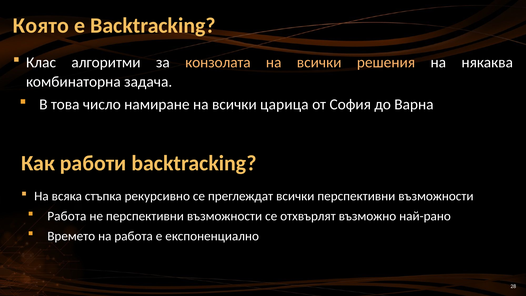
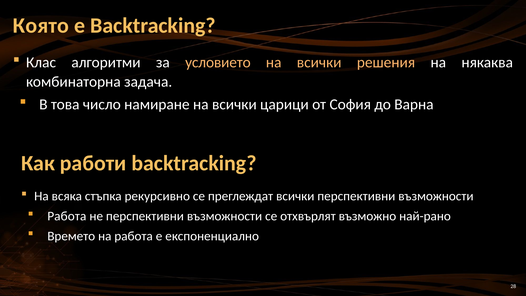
конзолата: конзолата -> условието (218, 62)
царица: царица -> царици (284, 104)
